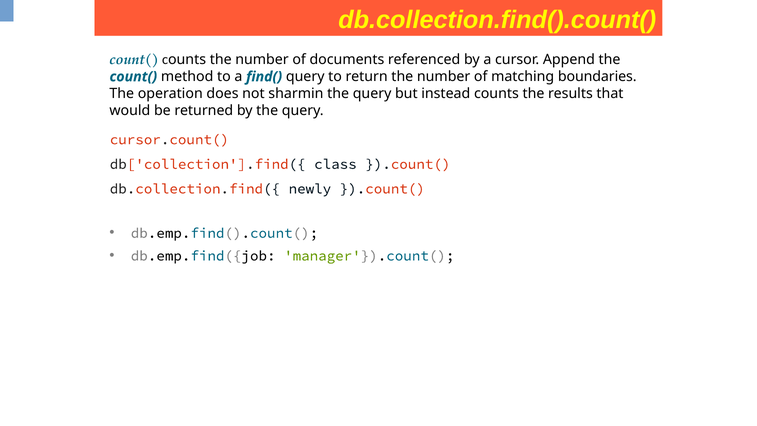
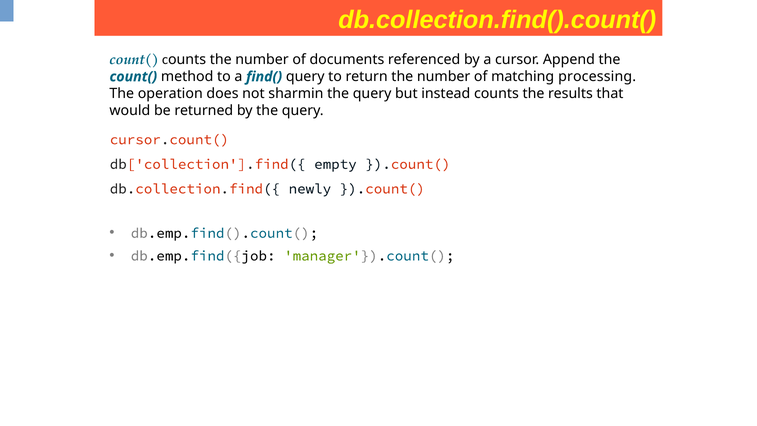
boundaries: boundaries -> processing (597, 77)
class: class -> empty (335, 164)
